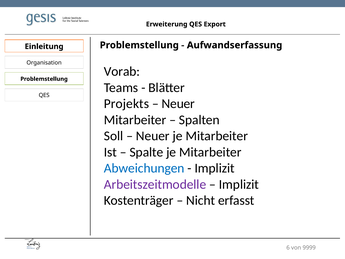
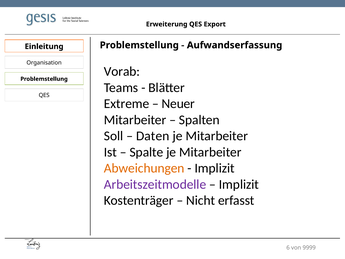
Projekts: Projekts -> Extreme (127, 104)
Neuer: Neuer -> Daten (153, 136)
Abweichungen colour: blue -> orange (144, 168)
